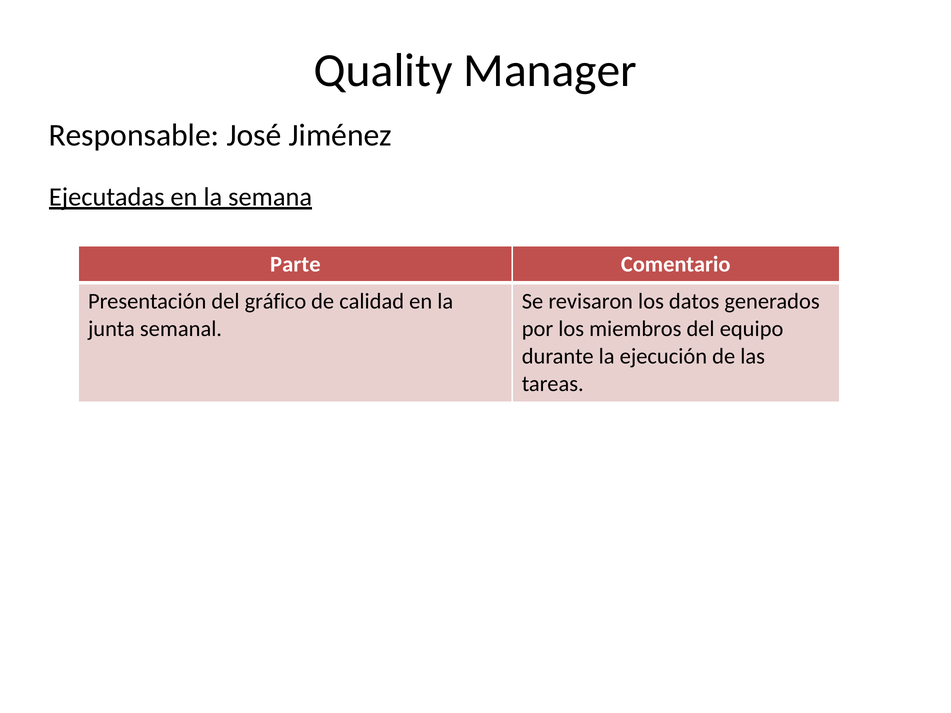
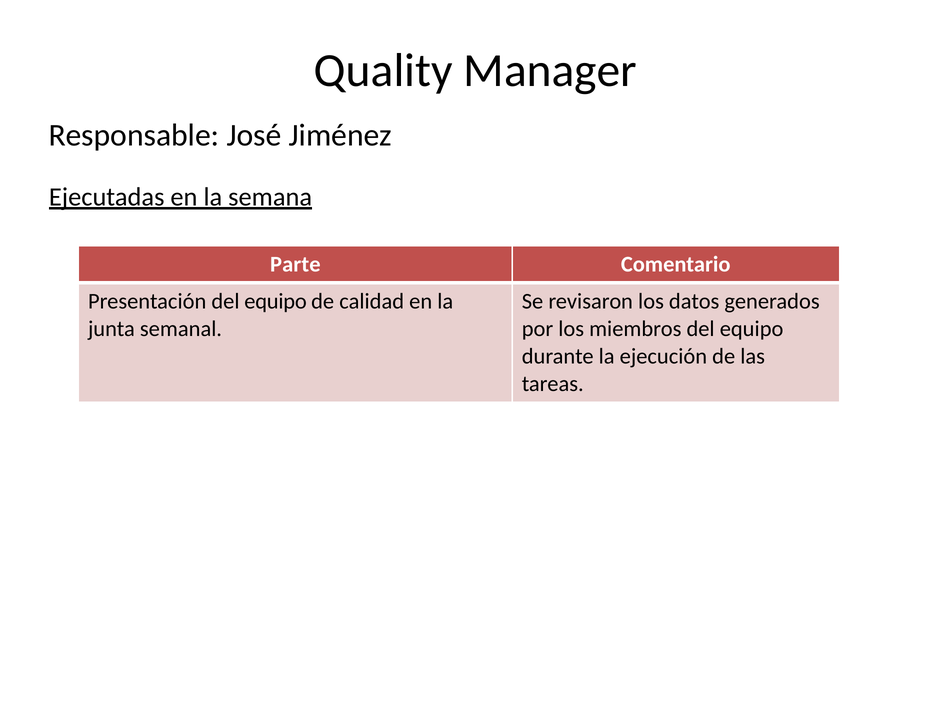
Presentación del gráfico: gráfico -> equipo (276, 302)
